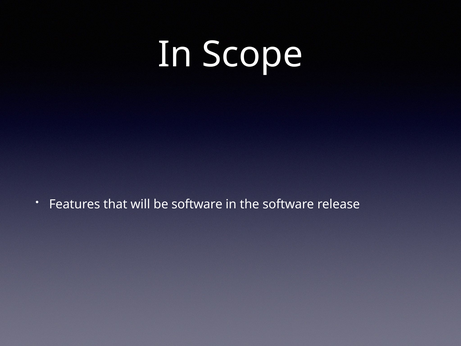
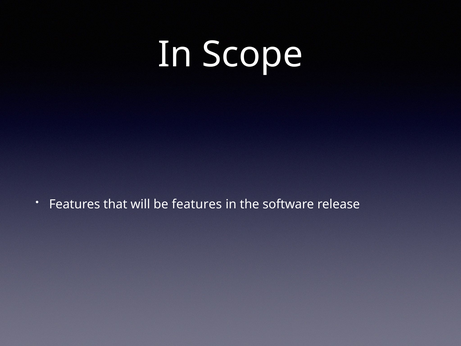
be software: software -> features (197, 204)
